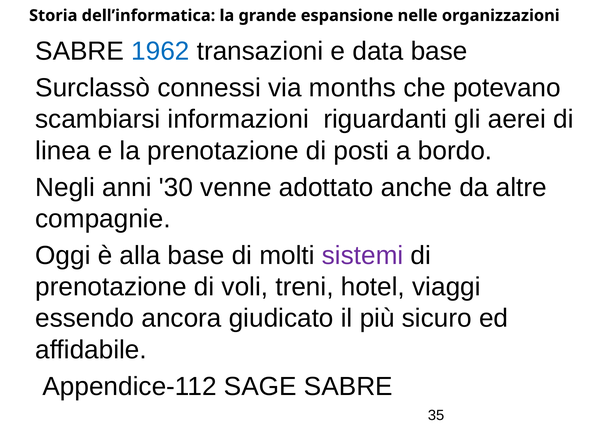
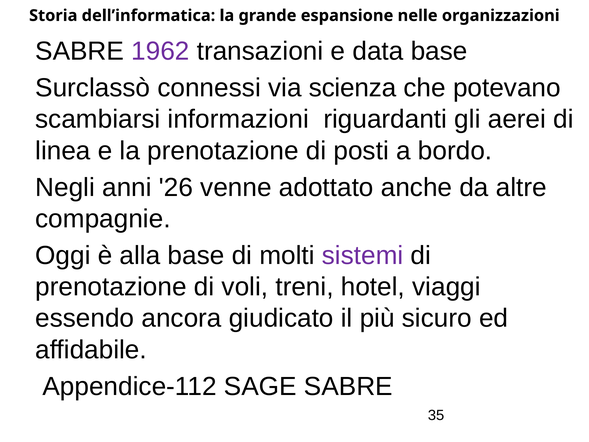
1962 colour: blue -> purple (160, 51)
months: months -> scienza (353, 88)
30: 30 -> 26 (176, 187)
